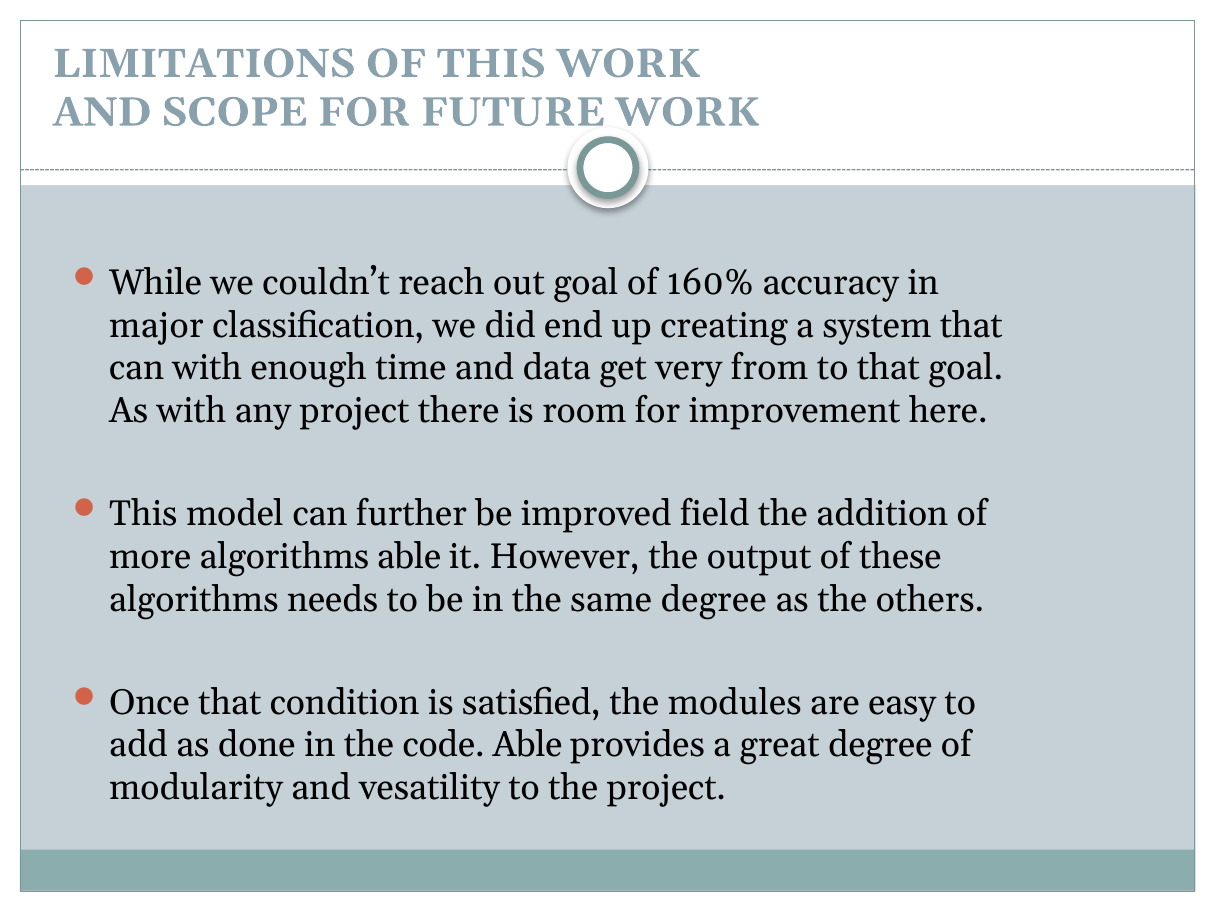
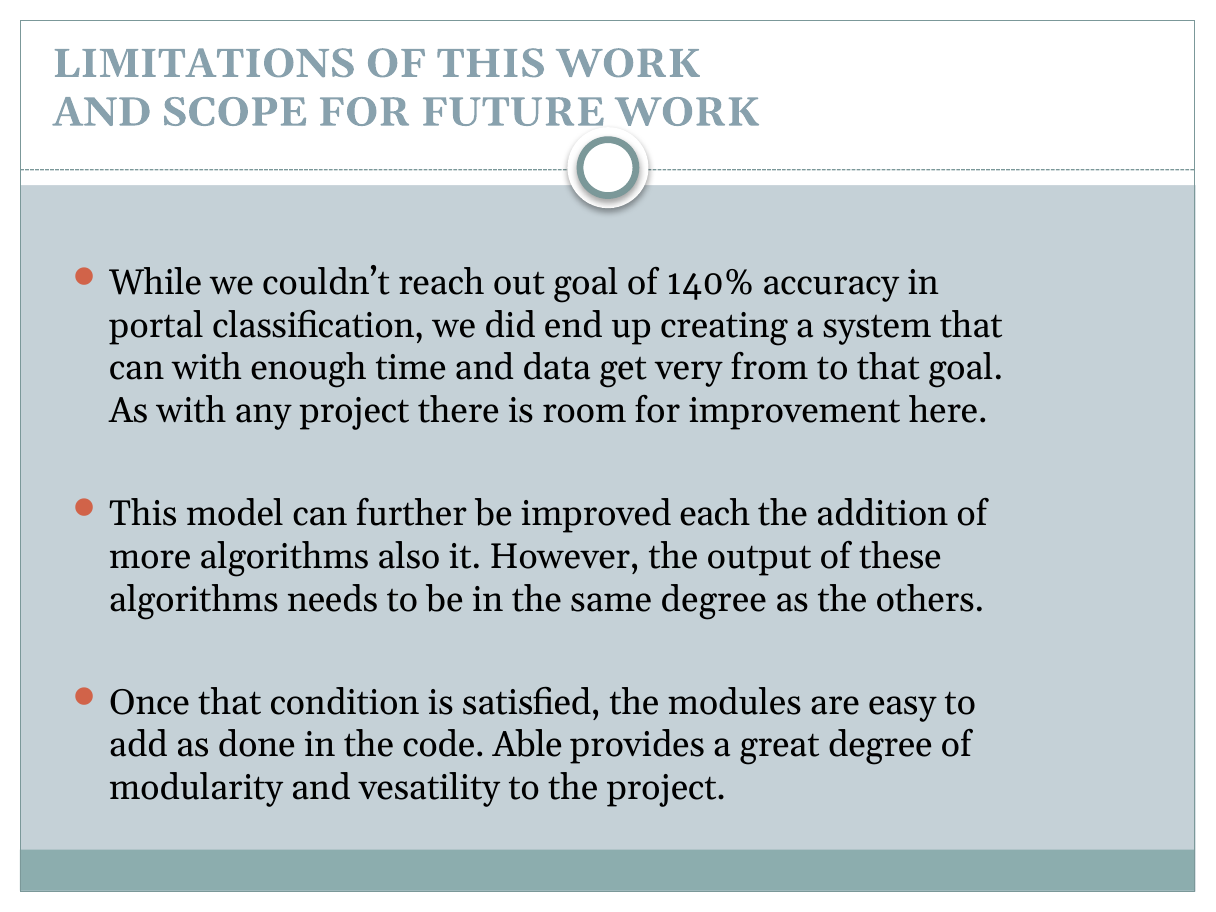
160%: 160% -> 140% (710, 283)
major: major -> portal (156, 326)
field: field -> each (715, 514)
algorithms able: able -> also (409, 557)
